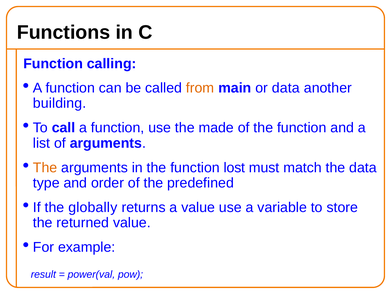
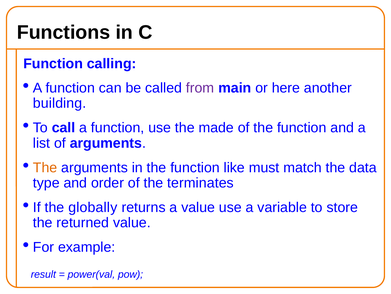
from colour: orange -> purple (200, 88)
or data: data -> here (286, 88)
lost: lost -> like (234, 167)
predefined: predefined -> terminates (200, 182)
